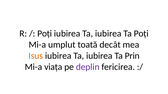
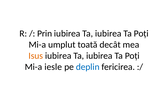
Poți: Poți -> Prin (45, 34)
Prin: Prin -> Poți (132, 56)
viața: viața -> iesle (53, 67)
deplin colour: purple -> blue (88, 67)
